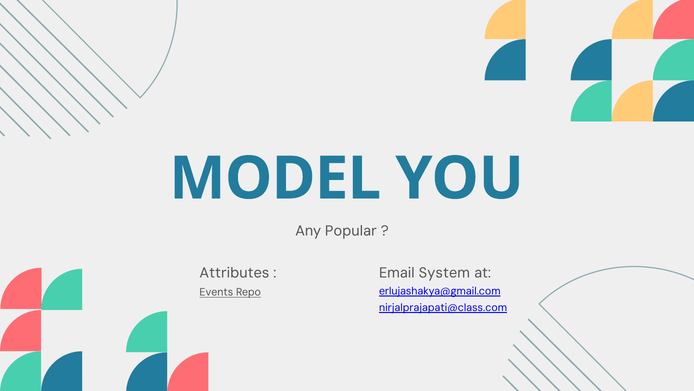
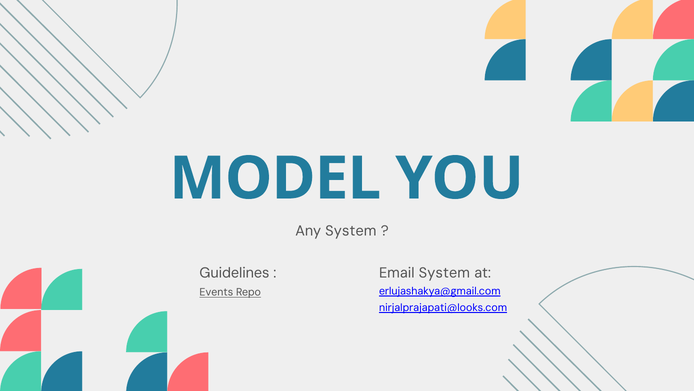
Any Popular: Popular -> System (351, 231)
Attributes: Attributes -> Guidelines (234, 272)
nirjalprajapati@class.com: nirjalprajapati@class.com -> nirjalprajapati@looks.com (443, 307)
